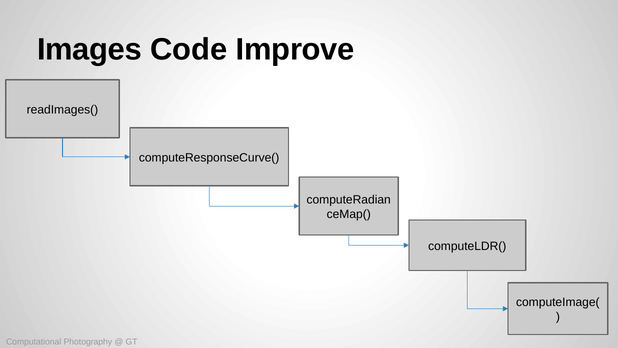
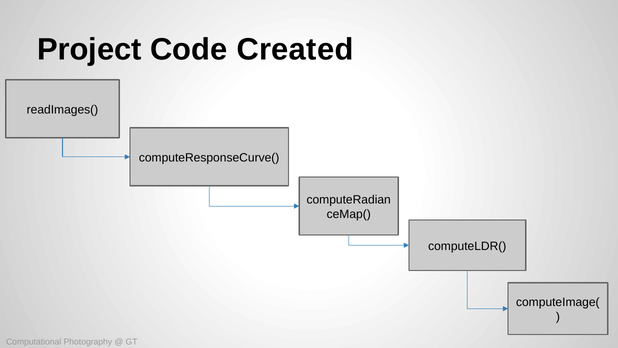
Images: Images -> Project (89, 49)
Improve: Improve -> Created (295, 49)
